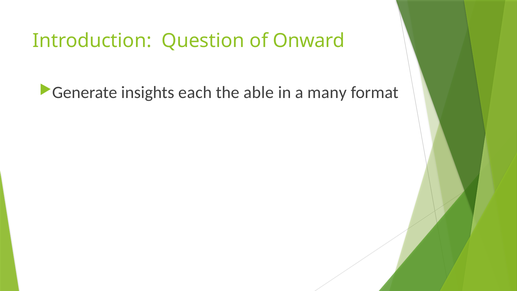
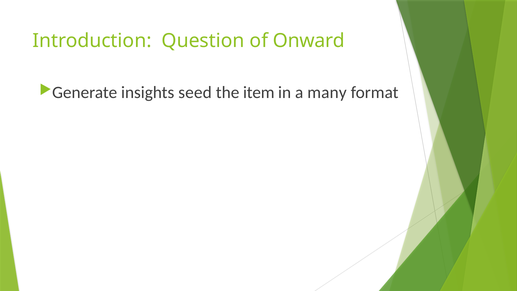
each: each -> seed (195, 92)
able: able -> item (259, 92)
